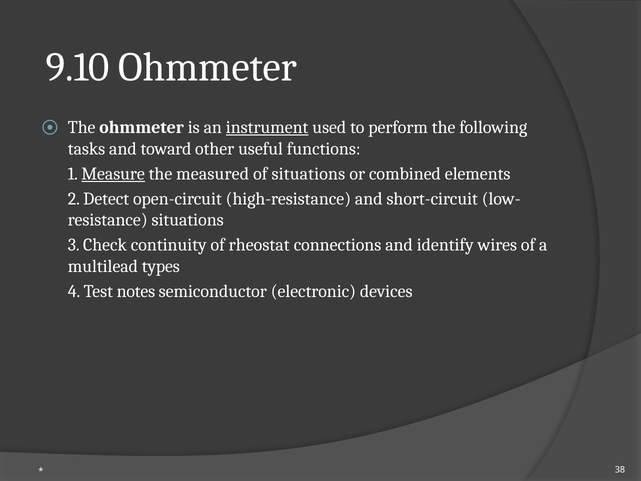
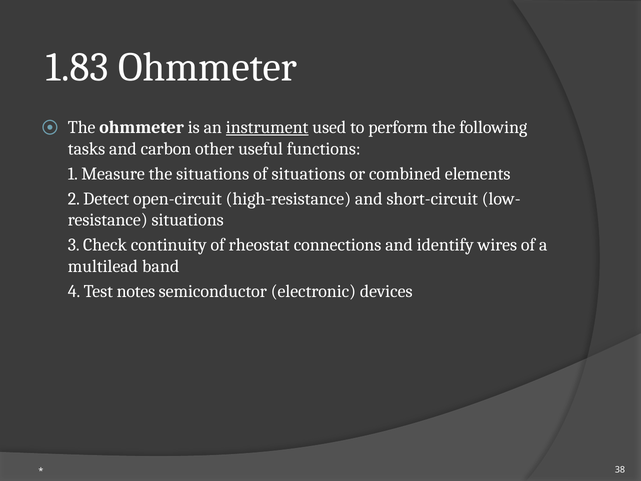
9.10: 9.10 -> 1.83 (77, 67)
toward: toward -> carbon (166, 149)
Measure underline: present -> none (113, 174)
the measured: measured -> situations (213, 174)
types: types -> band (161, 266)
